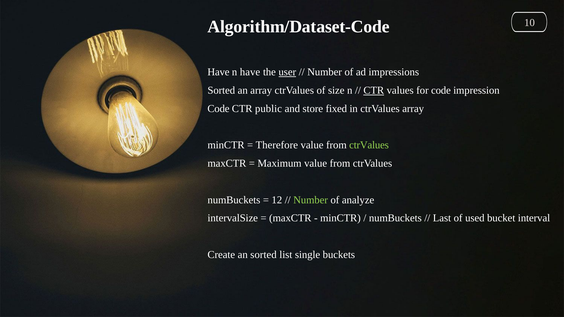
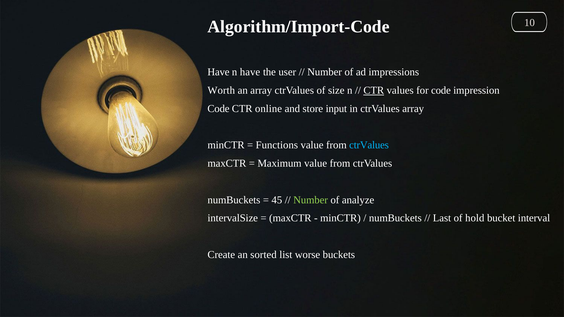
Algorithm/Dataset-Code: Algorithm/Dataset-Code -> Algorithm/Import-Code (299, 27)
user underline: present -> none (287, 72)
Sorted: Sorted -> Worth (221, 90)
public: public -> online (268, 109)
fixed: fixed -> input (336, 109)
Therefore: Therefore -> Functions (277, 145)
ctrValues colour: light green -> light blue (369, 145)
12: 12 -> 45 (277, 200)
used: used -> hold (475, 218)
single: single -> worse (308, 255)
